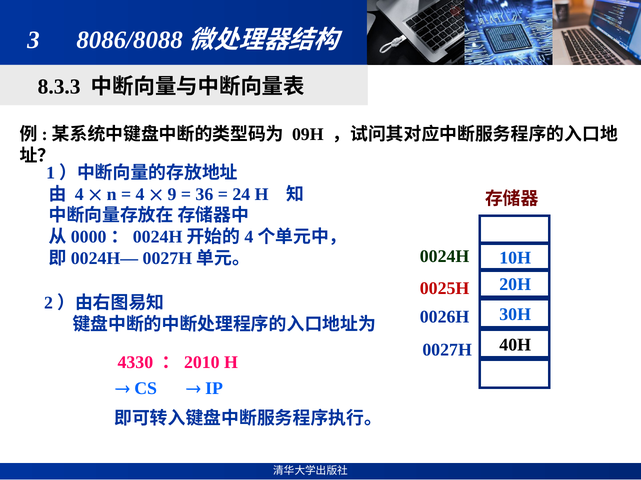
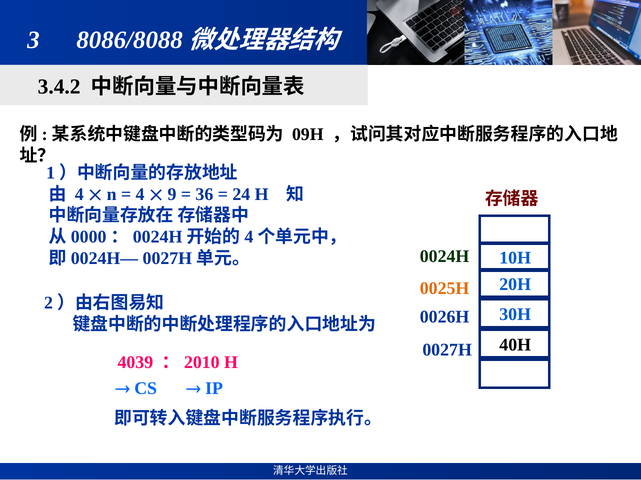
8.3.3: 8.3.3 -> 3.4.2 (59, 87)
0025H colour: red -> orange (445, 289)
4330: 4330 -> 4039 (135, 363)
